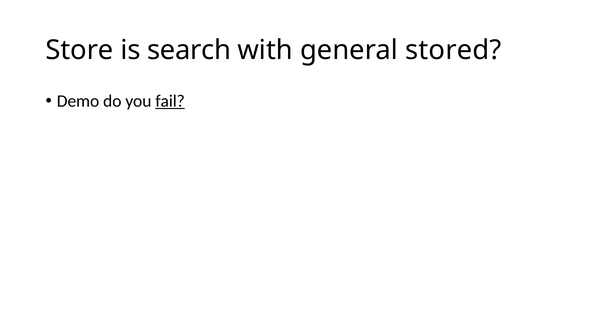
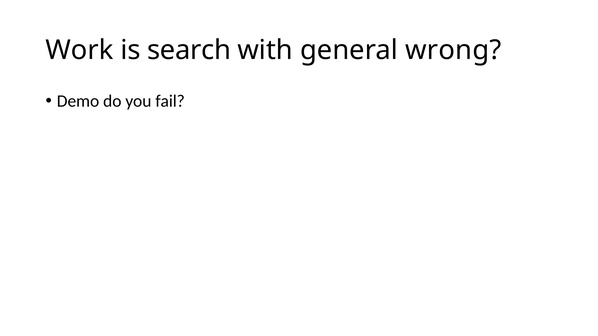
Store: Store -> Work (79, 50)
stored: stored -> wrong (453, 50)
fail underline: present -> none (170, 101)
